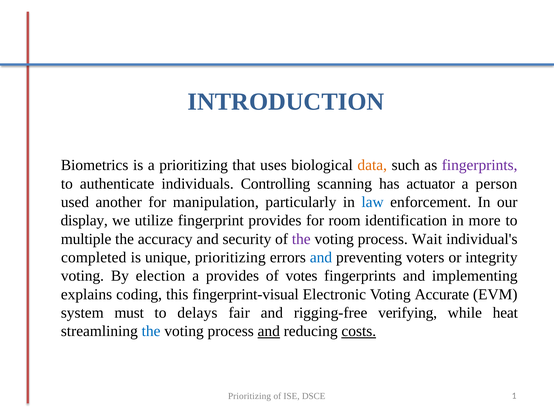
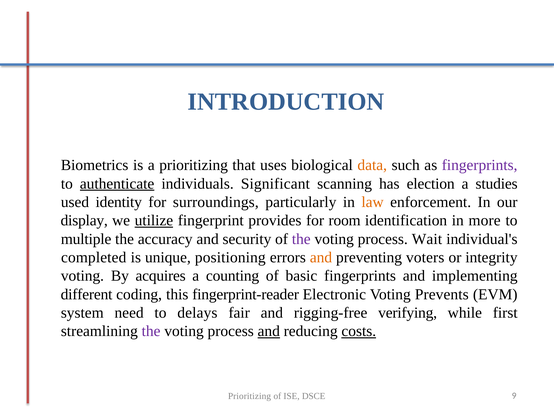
authenticate underline: none -> present (117, 184)
Controlling: Controlling -> Significant (275, 184)
actuator: actuator -> election (431, 184)
person: person -> studies (497, 184)
another: another -> identity (119, 202)
manipulation: manipulation -> surroundings (216, 202)
law colour: blue -> orange (373, 202)
utilize underline: none -> present (154, 221)
unique prioritizing: prioritizing -> positioning (230, 258)
and colour: blue -> orange (321, 258)
election: election -> acquires (161, 276)
a provides: provides -> counting (233, 276)
votes: votes -> basic (301, 276)
explains: explains -> different (87, 295)
fingerprint-visual: fingerprint-visual -> fingerprint-reader (246, 295)
Accurate: Accurate -> Prevents (442, 295)
must: must -> need (129, 313)
heat: heat -> first (505, 313)
the colour: blue -> purple (151, 332)
1: 1 -> 9 (514, 396)
